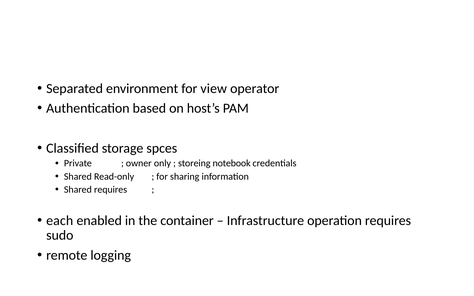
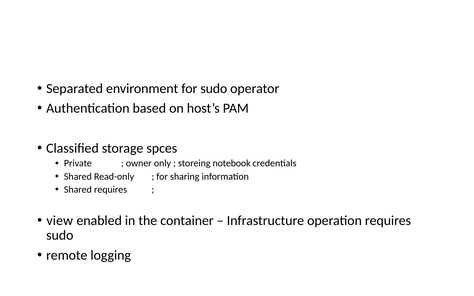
for view: view -> sudo (214, 89)
each: each -> view (60, 221)
